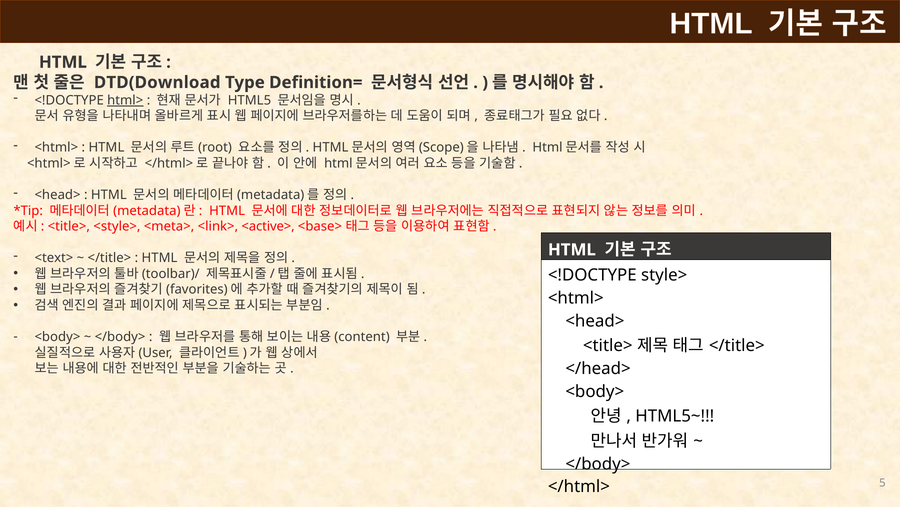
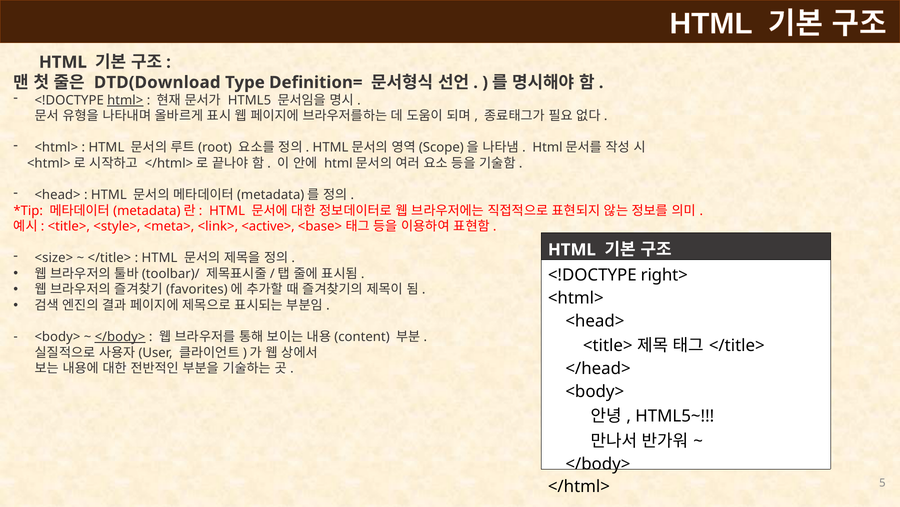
<text>: <text> -> <size> (54, 258)
style>: style> -> right> (664, 275)
</body> underline: none -> present (120, 336)
